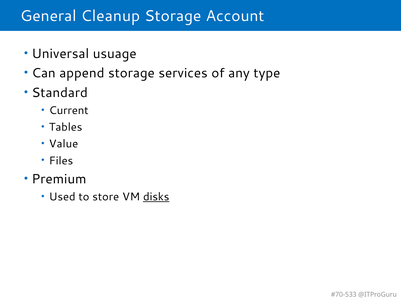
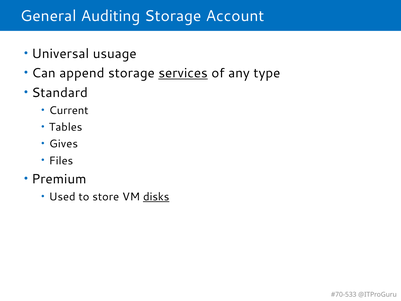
Cleanup: Cleanup -> Auditing (110, 16)
services underline: none -> present (183, 73)
Value: Value -> Gives (64, 144)
